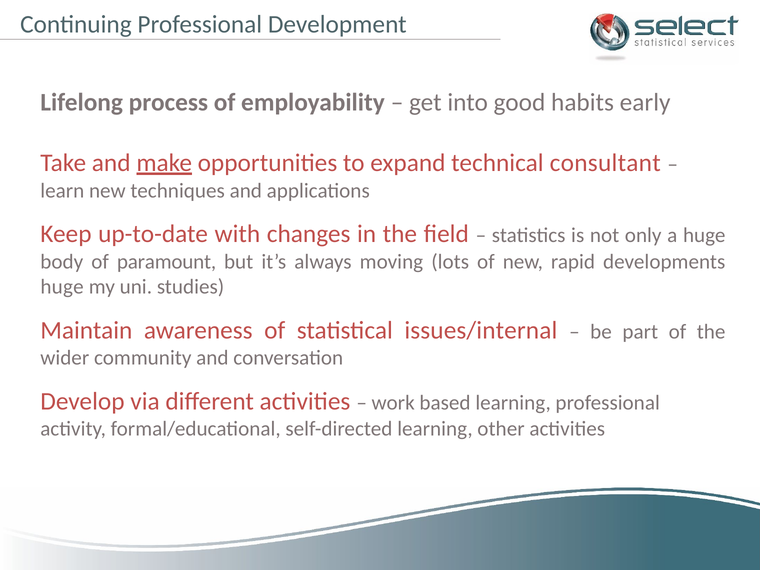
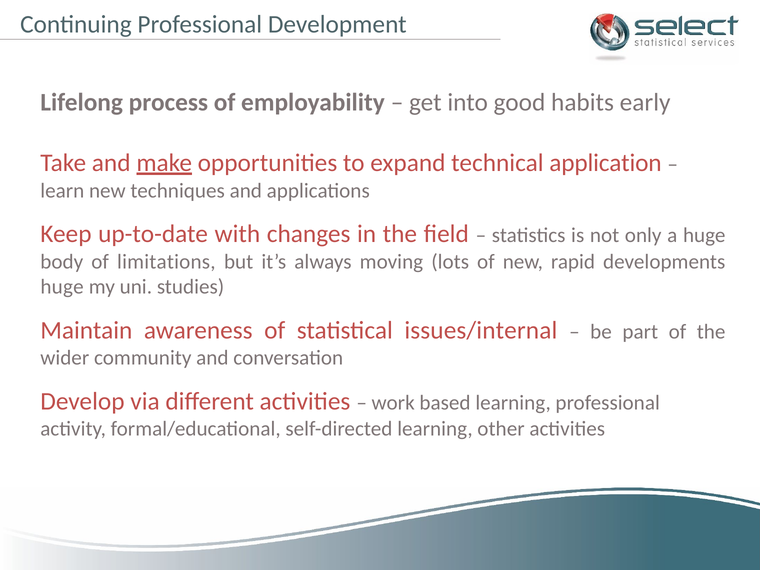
consultant: consultant -> application (605, 163)
paramount: paramount -> limitations (166, 262)
